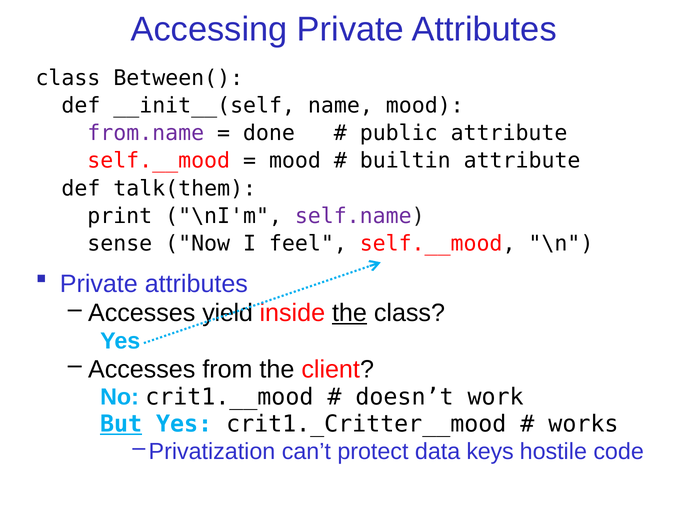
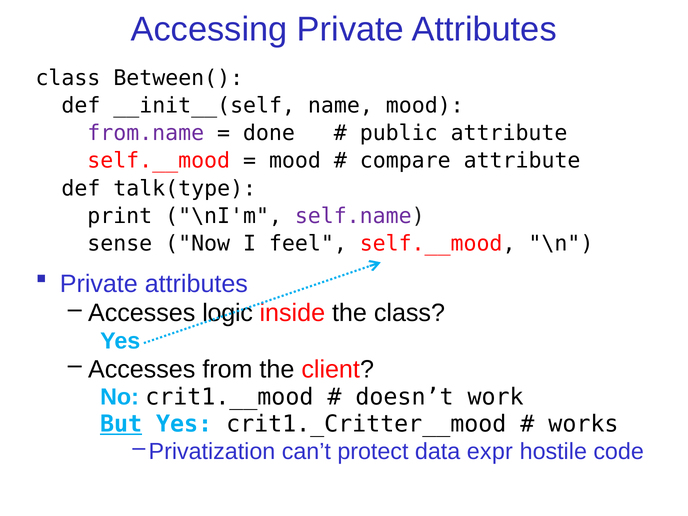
builtin: builtin -> compare (405, 161)
talk(them: talk(them -> talk(type (185, 188)
yield: yield -> logic (228, 313)
the underline: present -> none (349, 313)
keys: keys -> expr (490, 451)
